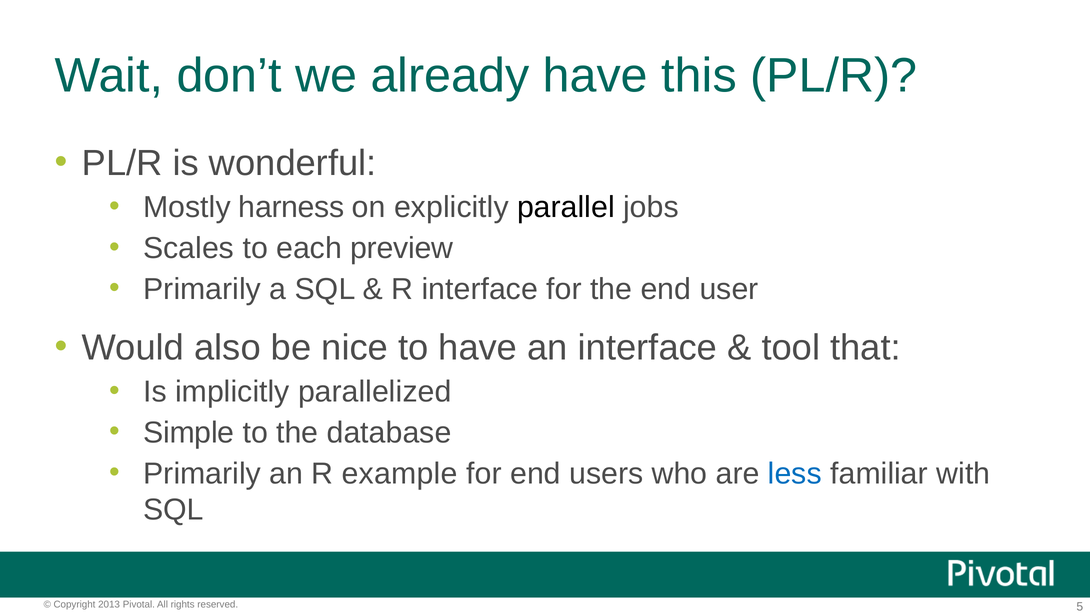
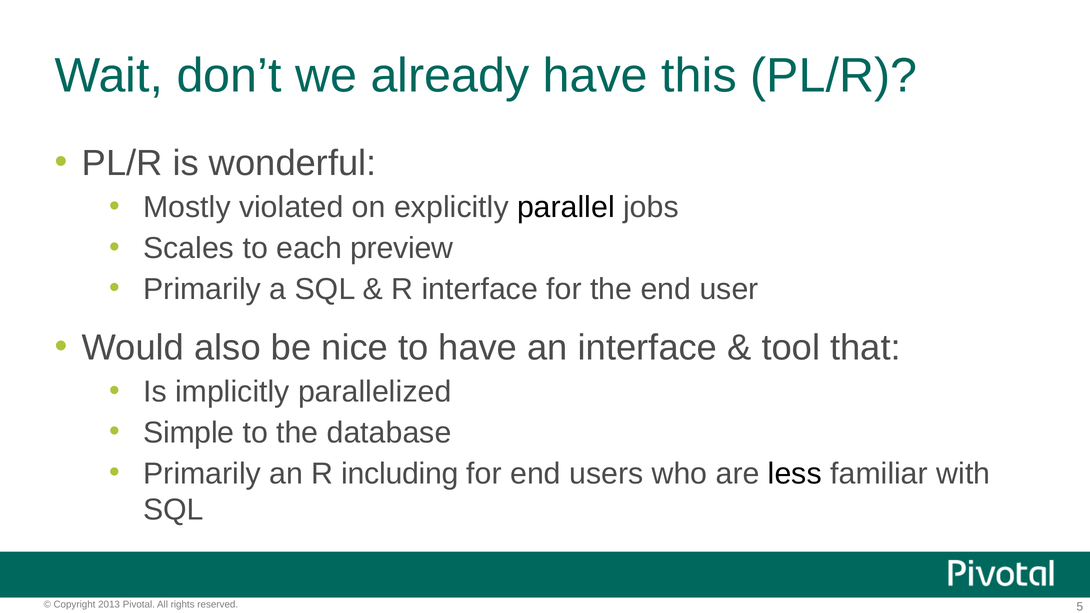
harness: harness -> violated (291, 207)
example: example -> including (400, 474)
less colour: blue -> black (795, 474)
